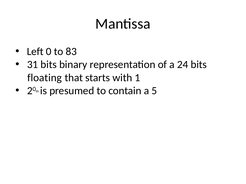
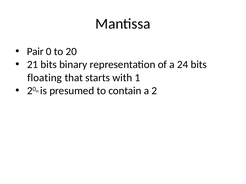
Left: Left -> Pair (35, 52)
to 83: 83 -> 20 (71, 52)
31: 31 -> 21 (33, 65)
5: 5 -> 2 (154, 91)
